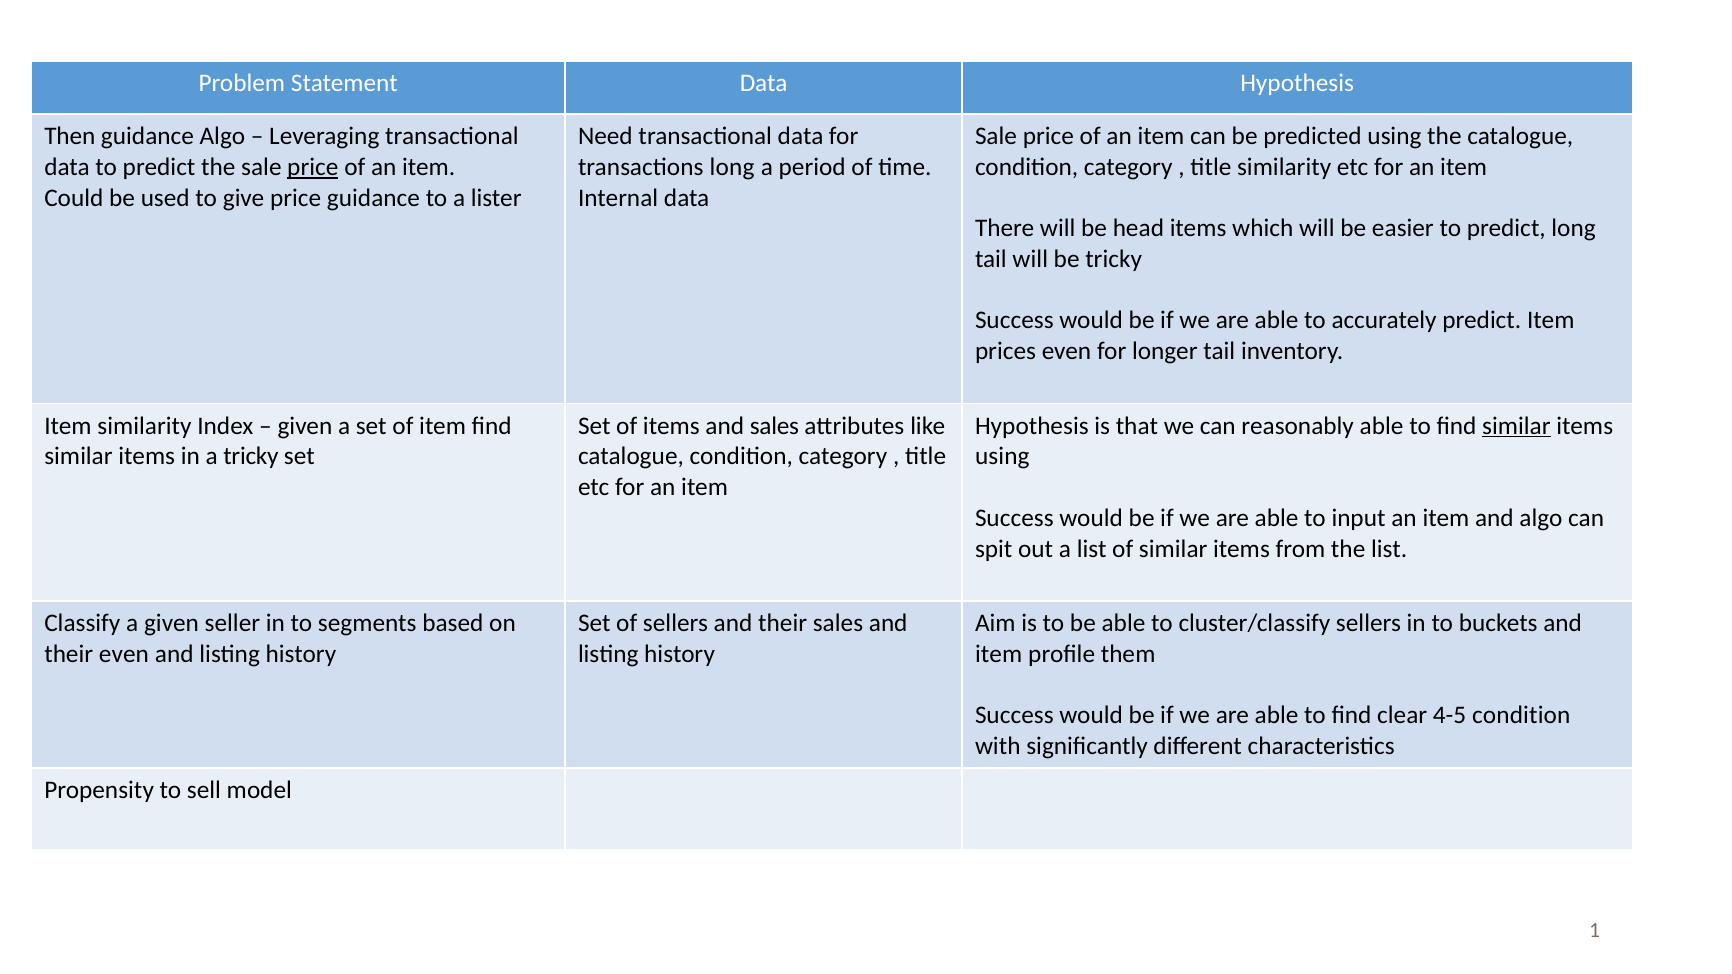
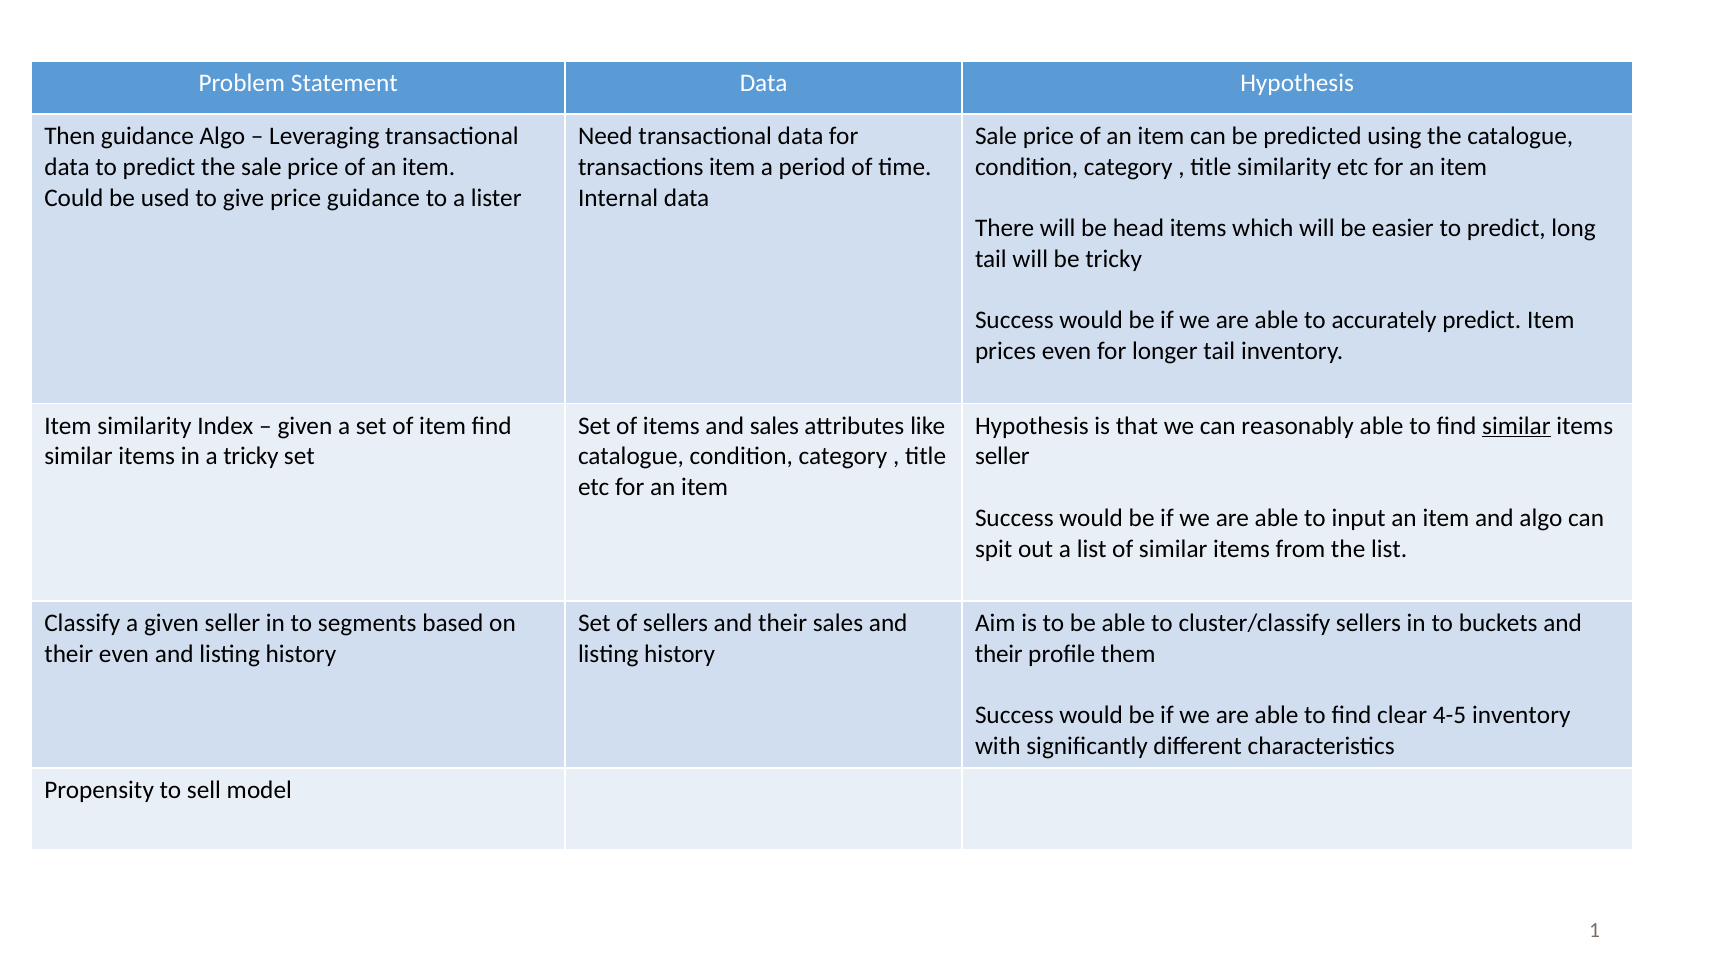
price underline: present -> none (313, 167)
transactions long: long -> item (732, 167)
using: using -> seller (1002, 457)
item: item -> their (999, 654)
4-5 condition: condition -> inventory (1521, 716)
